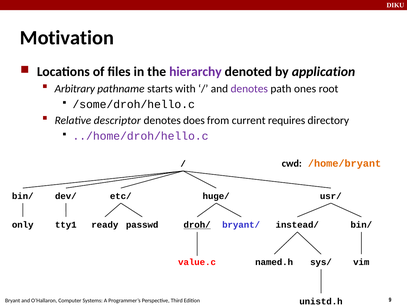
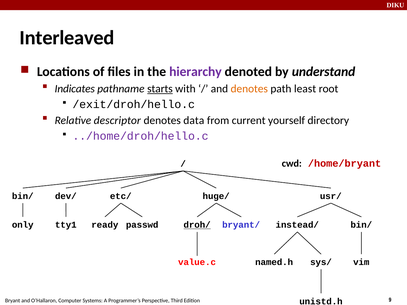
Motivation: Motivation -> Interleaved (67, 38)
application: application -> understand (324, 72)
Arbitrary: Arbitrary -> Indicates (75, 89)
starts underline: none -> present (160, 89)
denotes colour: purple -> orange (249, 89)
ones: ones -> least (305, 89)
/some/droh/hello.c: /some/droh/hello.c -> /exit/droh/hello.c (134, 105)
does: does -> data (194, 120)
requires: requires -> yourself (287, 120)
/home/bryant colour: orange -> red (345, 163)
